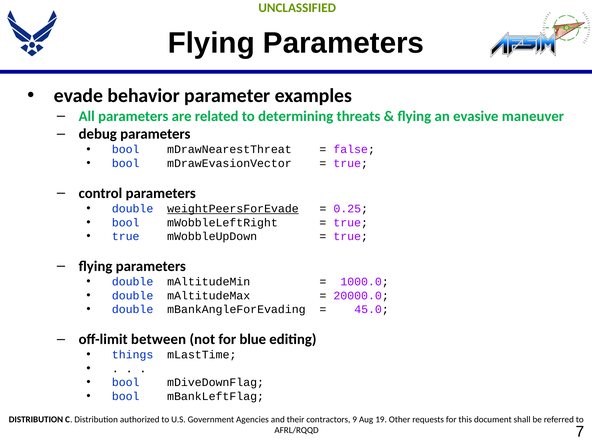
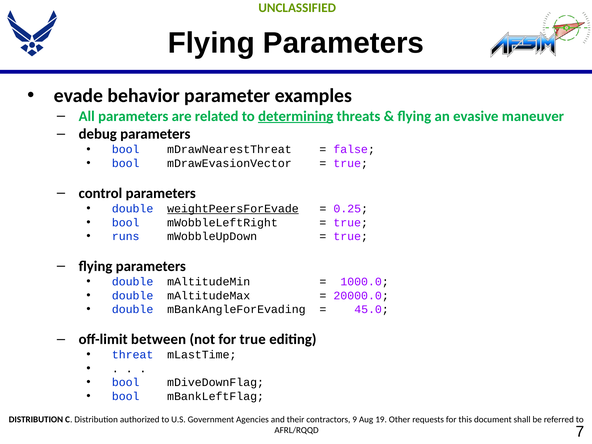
determining underline: none -> present (296, 116)
true: true -> runs (126, 236)
for blue: blue -> true (253, 339)
things: things -> threat (133, 355)
